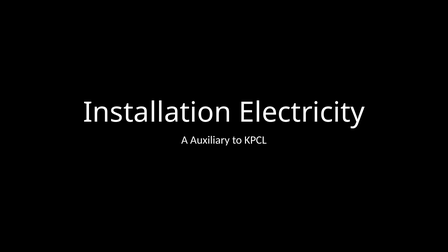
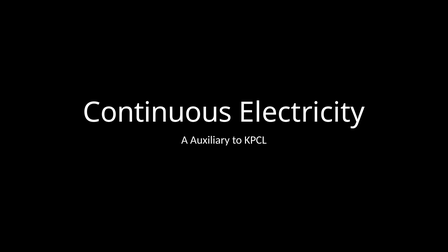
Installation: Installation -> Continuous (157, 113)
